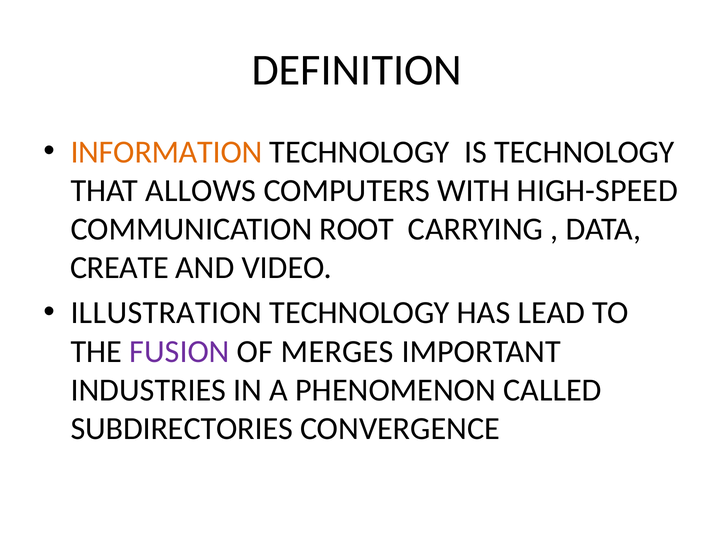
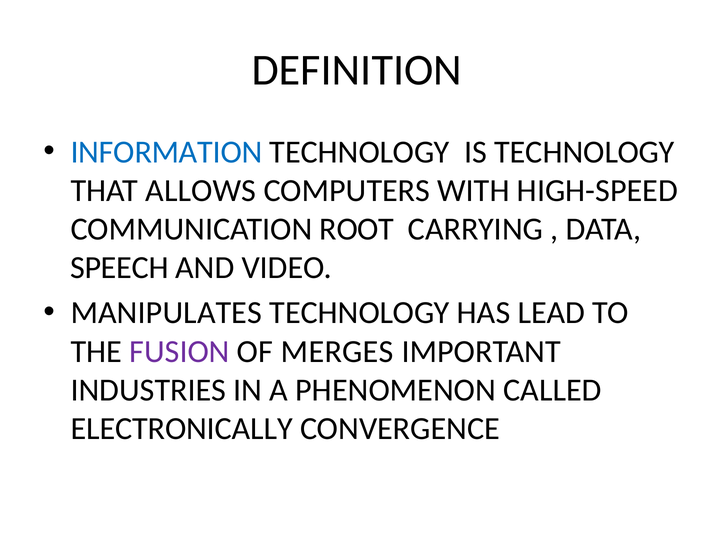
INFORMATION colour: orange -> blue (167, 152)
CREATE: CREATE -> SPEECH (119, 268)
ILLUSTRATION: ILLUSTRATION -> MANIPULATES (166, 313)
SUBDIRECTORIES: SUBDIRECTORIES -> ELECTRONICALLY (182, 429)
